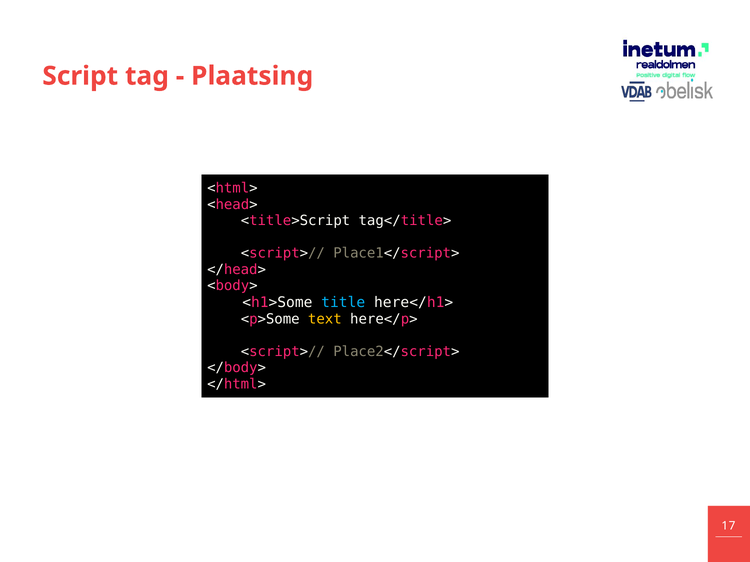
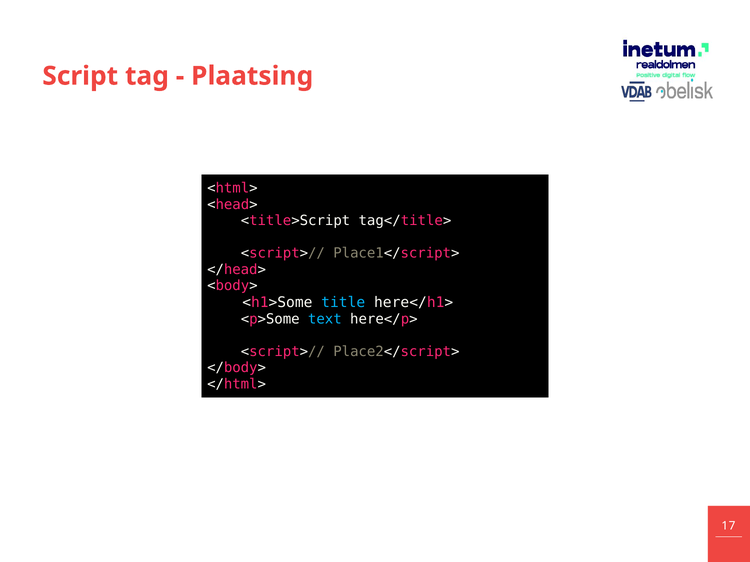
text colour: yellow -> light blue (325, 319)
